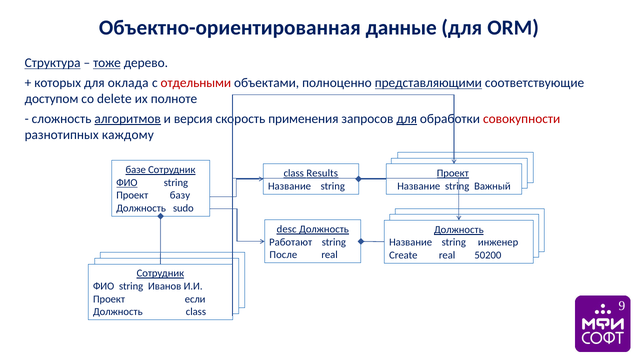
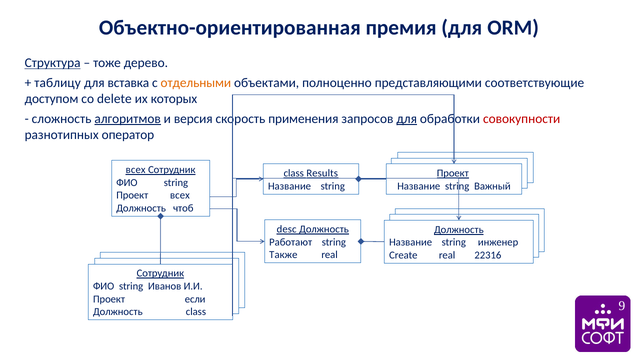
данные: данные -> премия (401, 28)
тоже underline: present -> none (107, 63)
которых: которых -> таблицу (58, 83)
оклада: оклада -> вставка (128, 83)
отдельными colour: red -> orange (196, 83)
представляющими underline: present -> none (428, 83)
полноте: полноте -> которых (174, 99)
каждому: каждому -> оператор (128, 135)
базе: базе -> всех (136, 170)
ФИО underline: present -> none (127, 183)
Проект базу: базу -> всех (180, 195)
sudo: sudo -> чтоб (183, 208)
После: После -> Также (283, 255)
50200: 50200 -> 22316 (488, 255)
